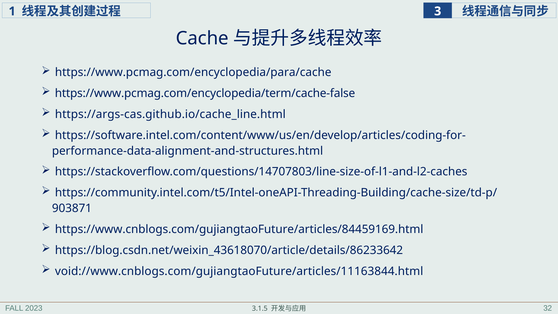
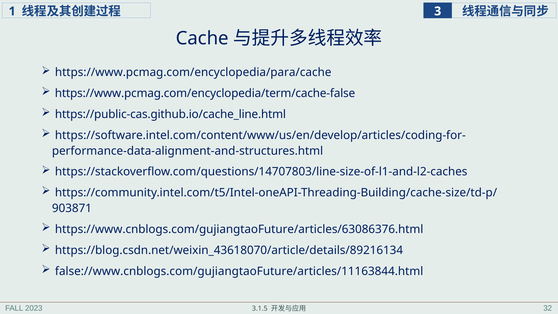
https://args-cas.github.io/cache_line.html: https://args-cas.github.io/cache_line.html -> https://public-cas.github.io/cache_line.html (170, 114)
https://www.cnblogs.com/gujiangtaoFuture/articles/84459169.html: https://www.cnblogs.com/gujiangtaoFuture/articles/84459169.html -> https://www.cnblogs.com/gujiangtaoFuture/articles/63086376.html (239, 229)
https://blog.csdn.net/weixin_43618070/article/details/86233642: https://blog.csdn.net/weixin_43618070/article/details/86233642 -> https://blog.csdn.net/weixin_43618070/article/details/89216134 (229, 250)
void://www.cnblogs.com/gujiangtaoFuture/articles/11163844.html: void://www.cnblogs.com/gujiangtaoFuture/articles/11163844.html -> false://www.cnblogs.com/gujiangtaoFuture/articles/11163844.html (239, 271)
